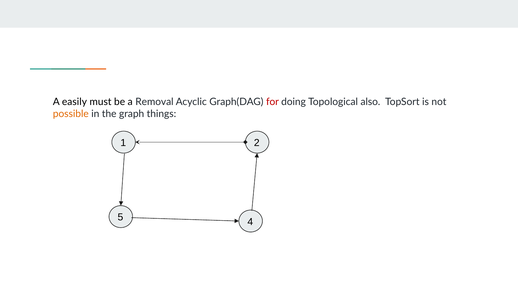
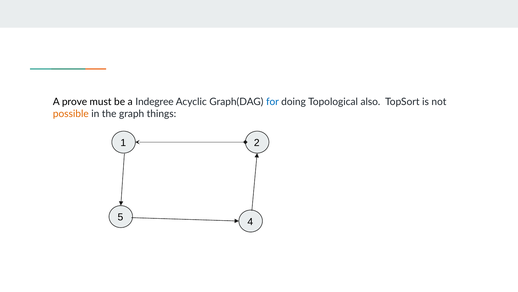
easily: easily -> prove (75, 102)
Removal: Removal -> Indegree (155, 102)
for colour: red -> blue (272, 102)
